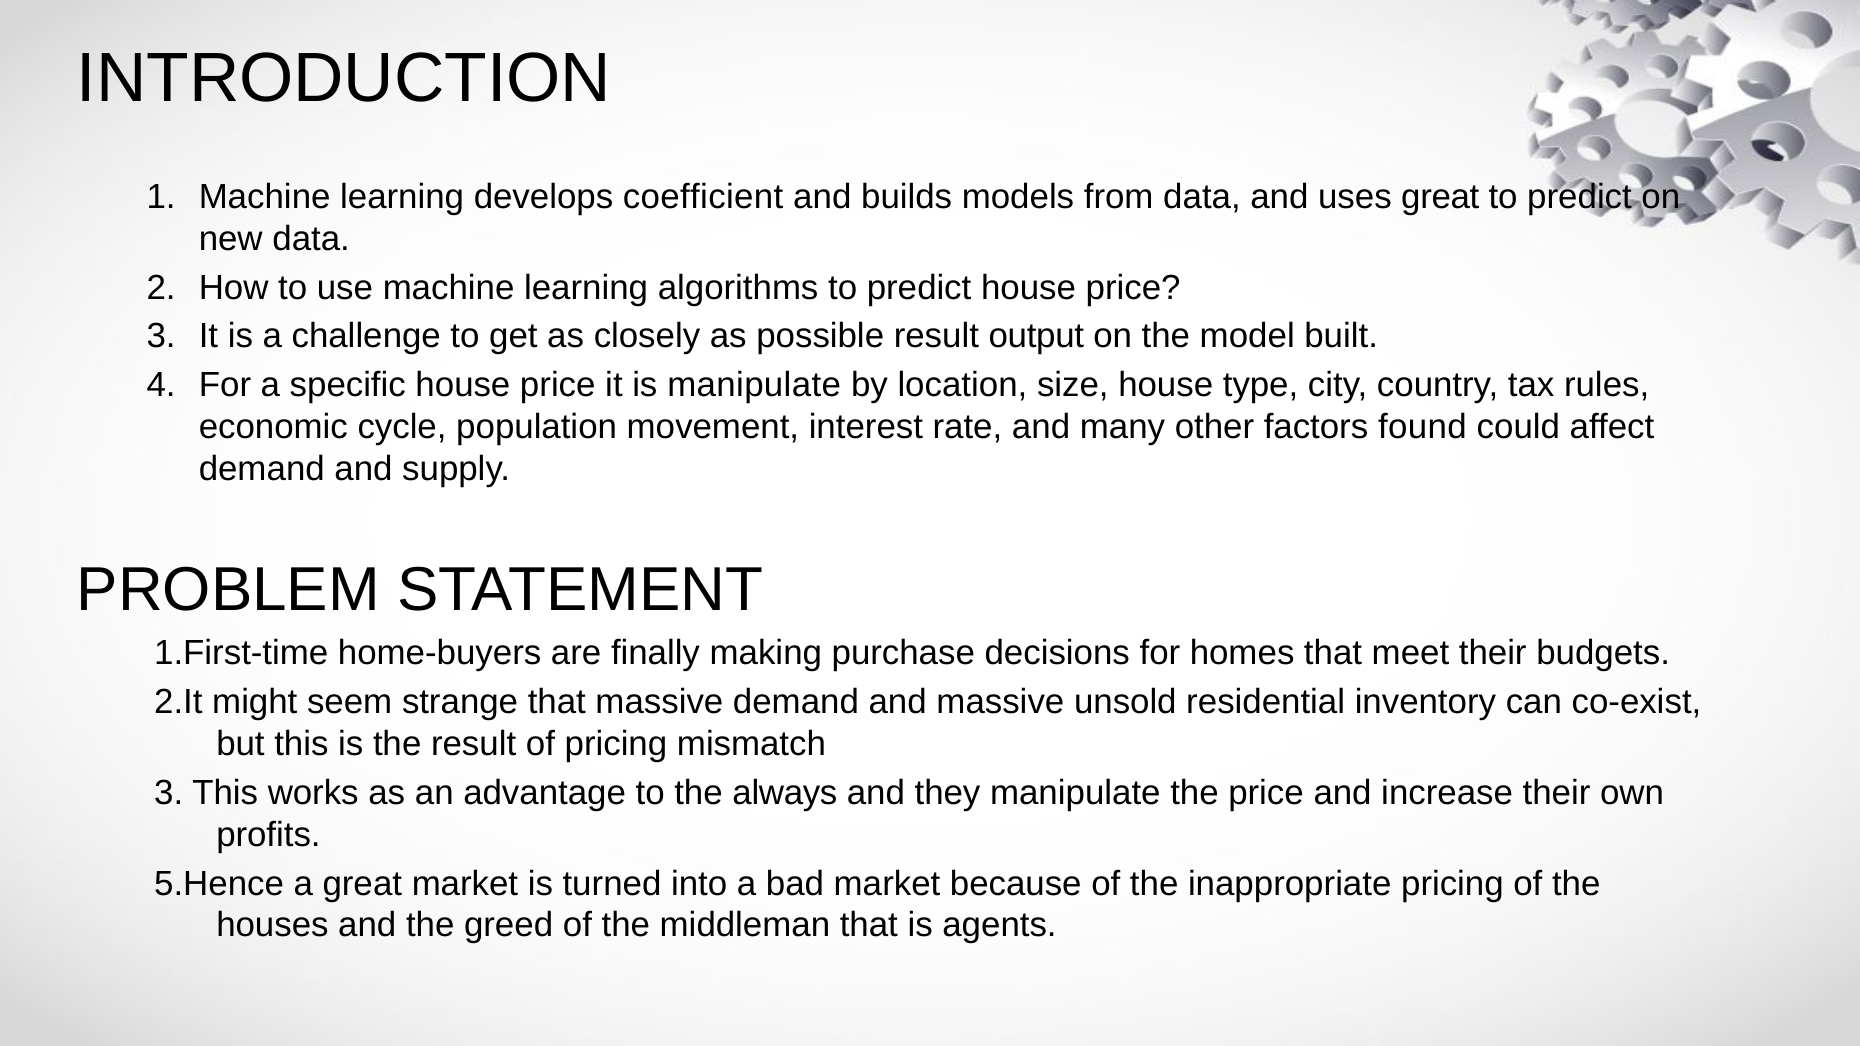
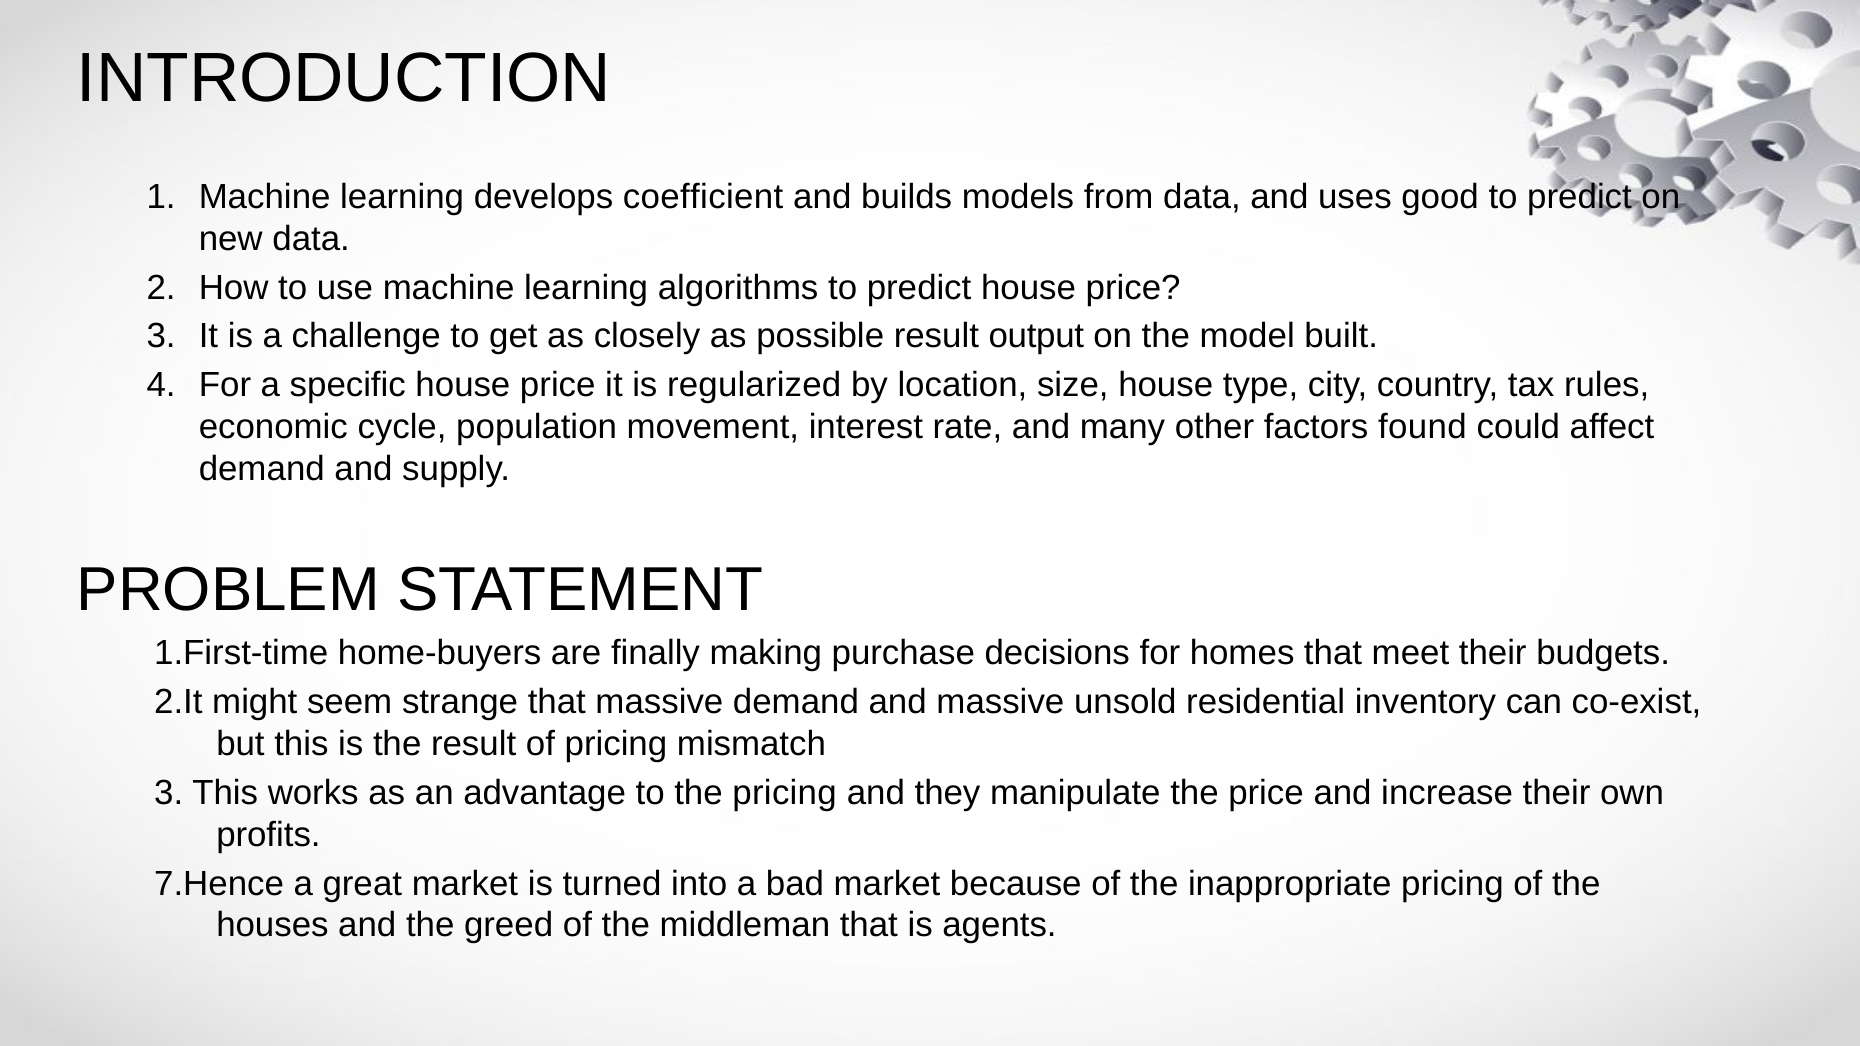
uses great: great -> good (1440, 197)
is manipulate: manipulate -> regularized (754, 385)
the always: always -> pricing (785, 793)
5.Hence: 5.Hence -> 7.Hence (219, 884)
